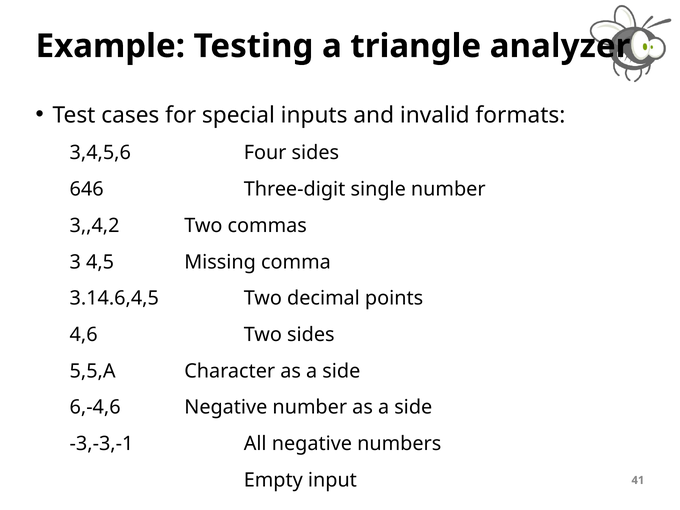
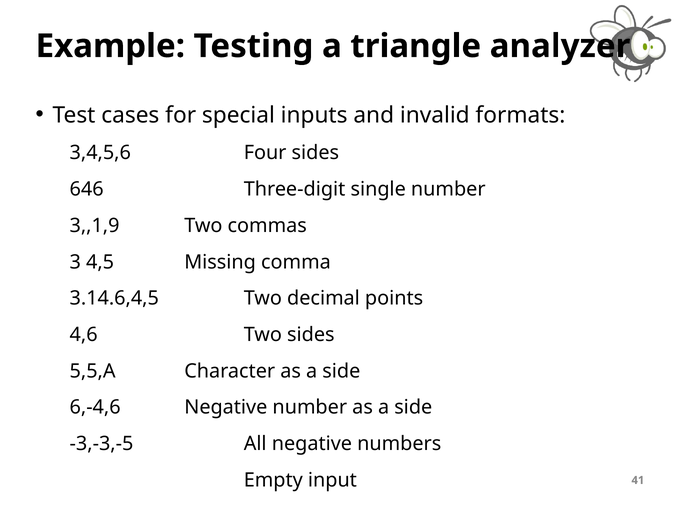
3,,4,2: 3,,4,2 -> 3,,1,9 (95, 226)
-3,-3,-1: -3,-3,-1 -> -3,-3,-5 (101, 444)
